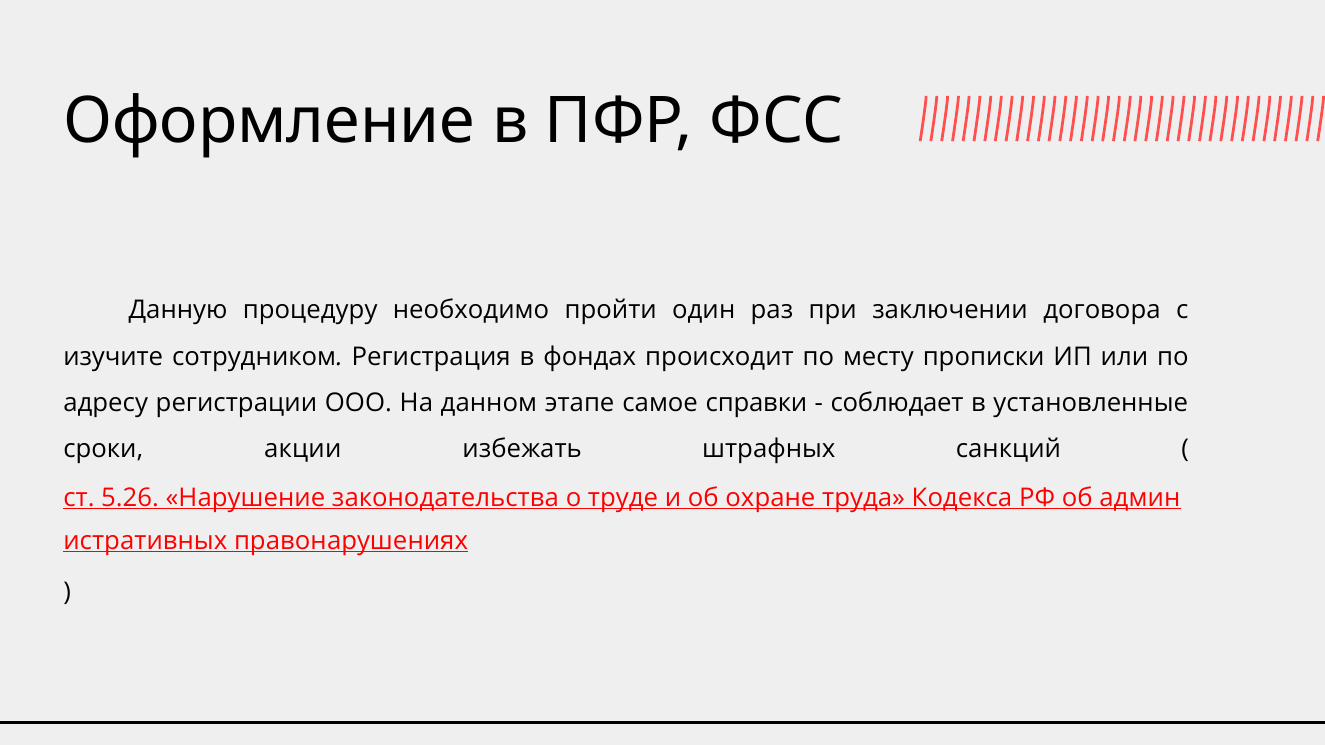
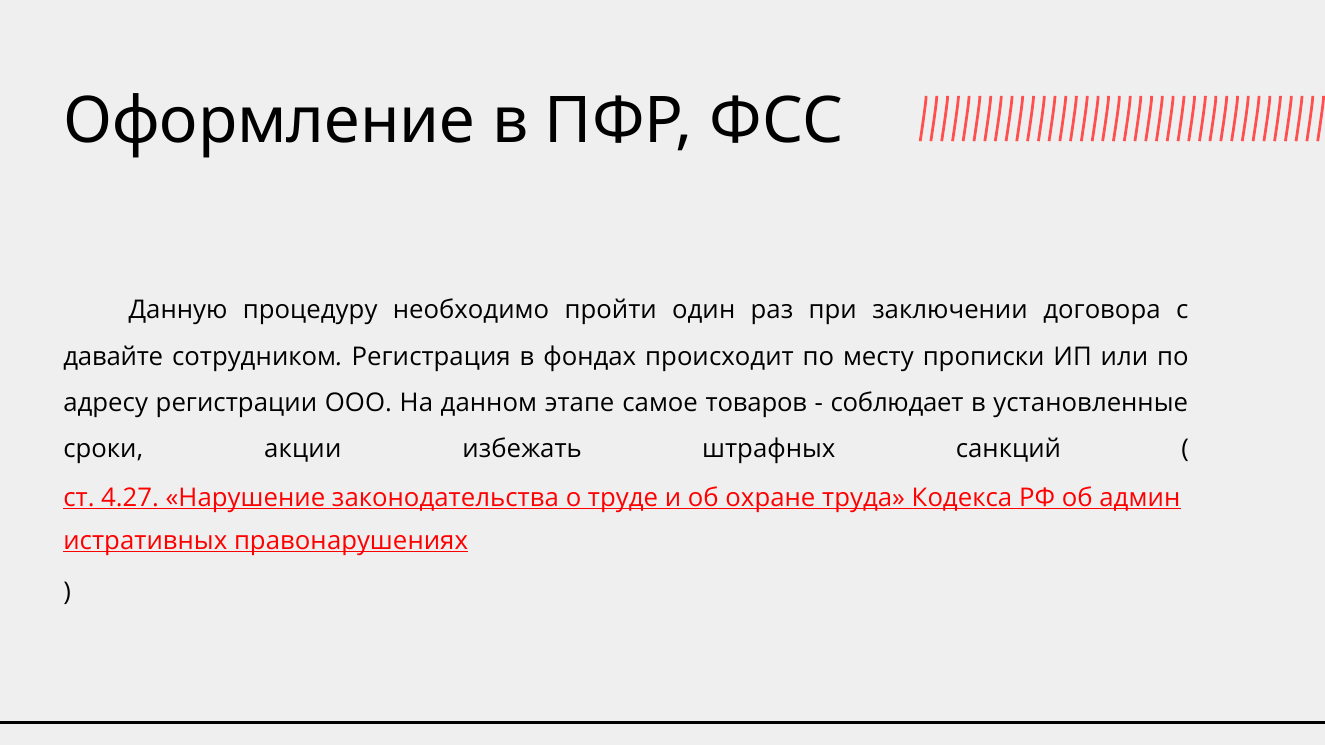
изучите: изучите -> давайте (113, 357)
справки: справки -> товаров (756, 403)
5.26: 5.26 -> 4.27 (130, 498)
